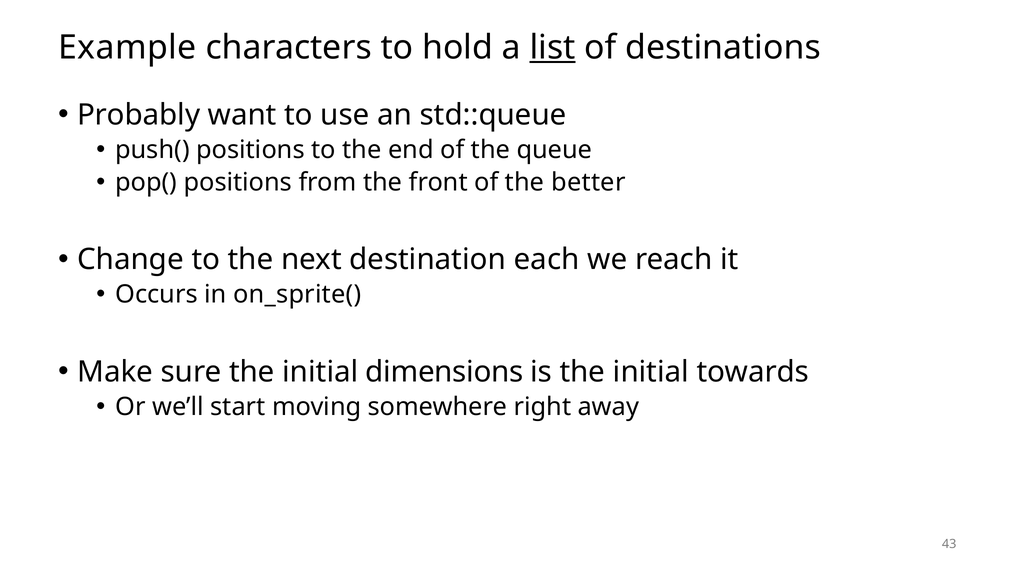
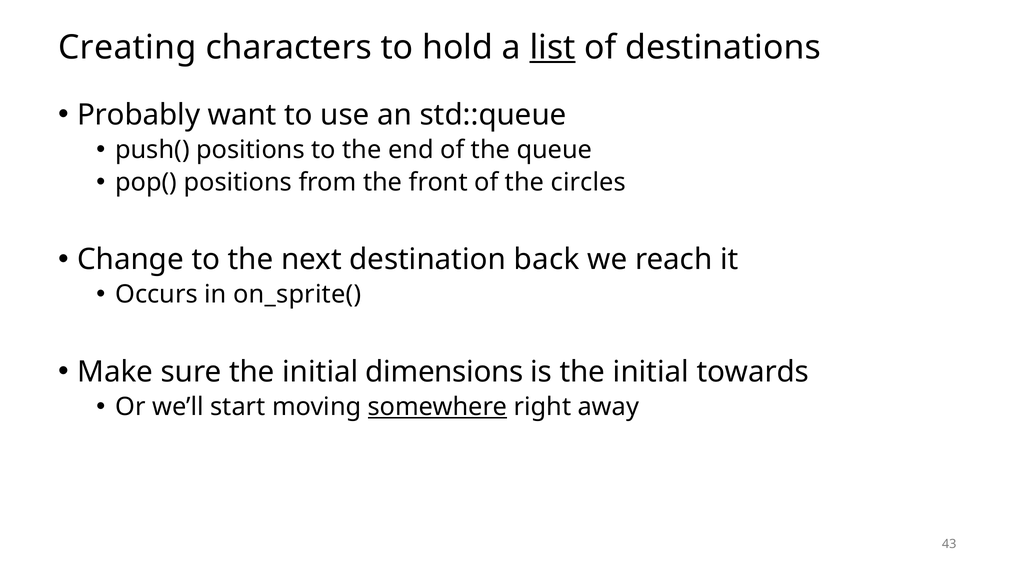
Example: Example -> Creating (127, 47)
better: better -> circles (588, 182)
each: each -> back (547, 260)
somewhere underline: none -> present (438, 407)
